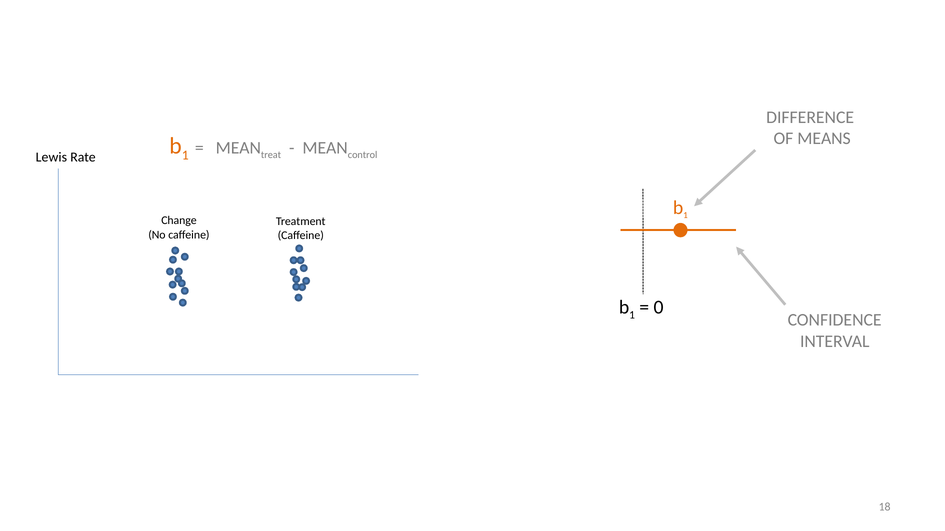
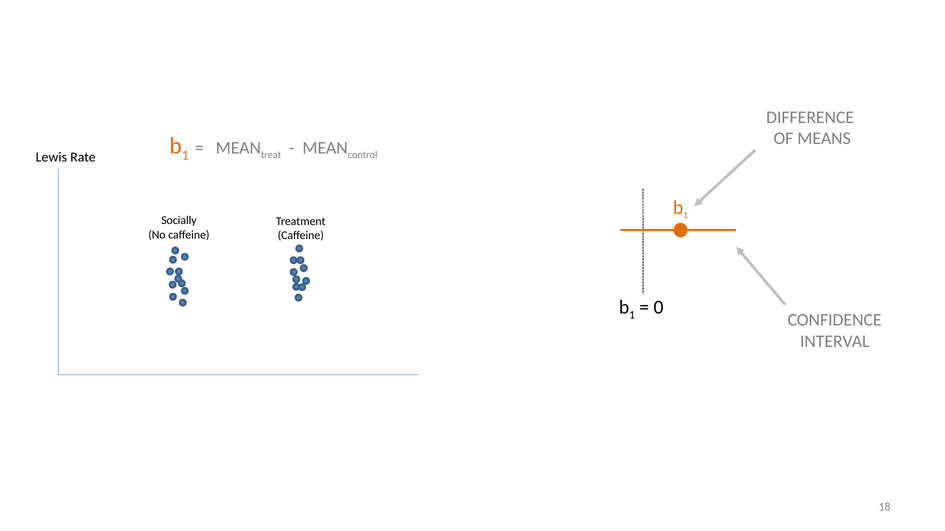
Change: Change -> Socially (179, 221)
